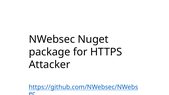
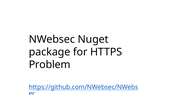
Attacker: Attacker -> Problem (50, 65)
